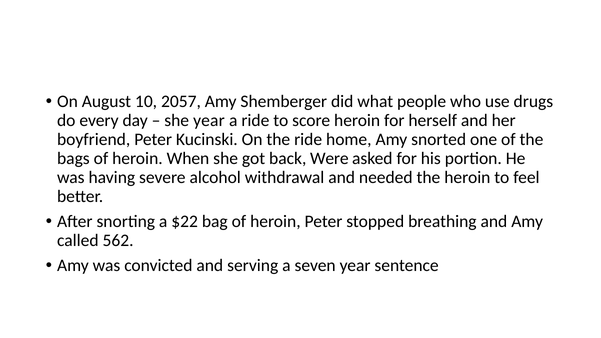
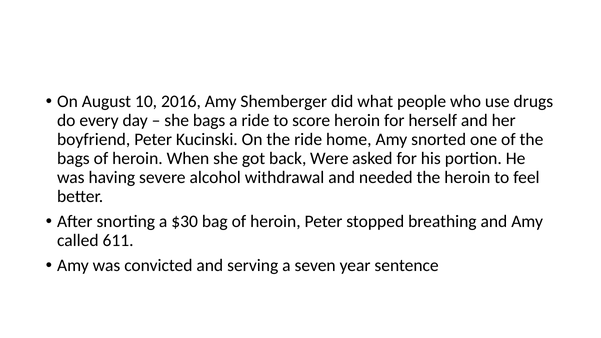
2057: 2057 -> 2016 (181, 102)
she year: year -> bags (209, 121)
$22: $22 -> $30 (185, 221)
562: 562 -> 611 (118, 240)
